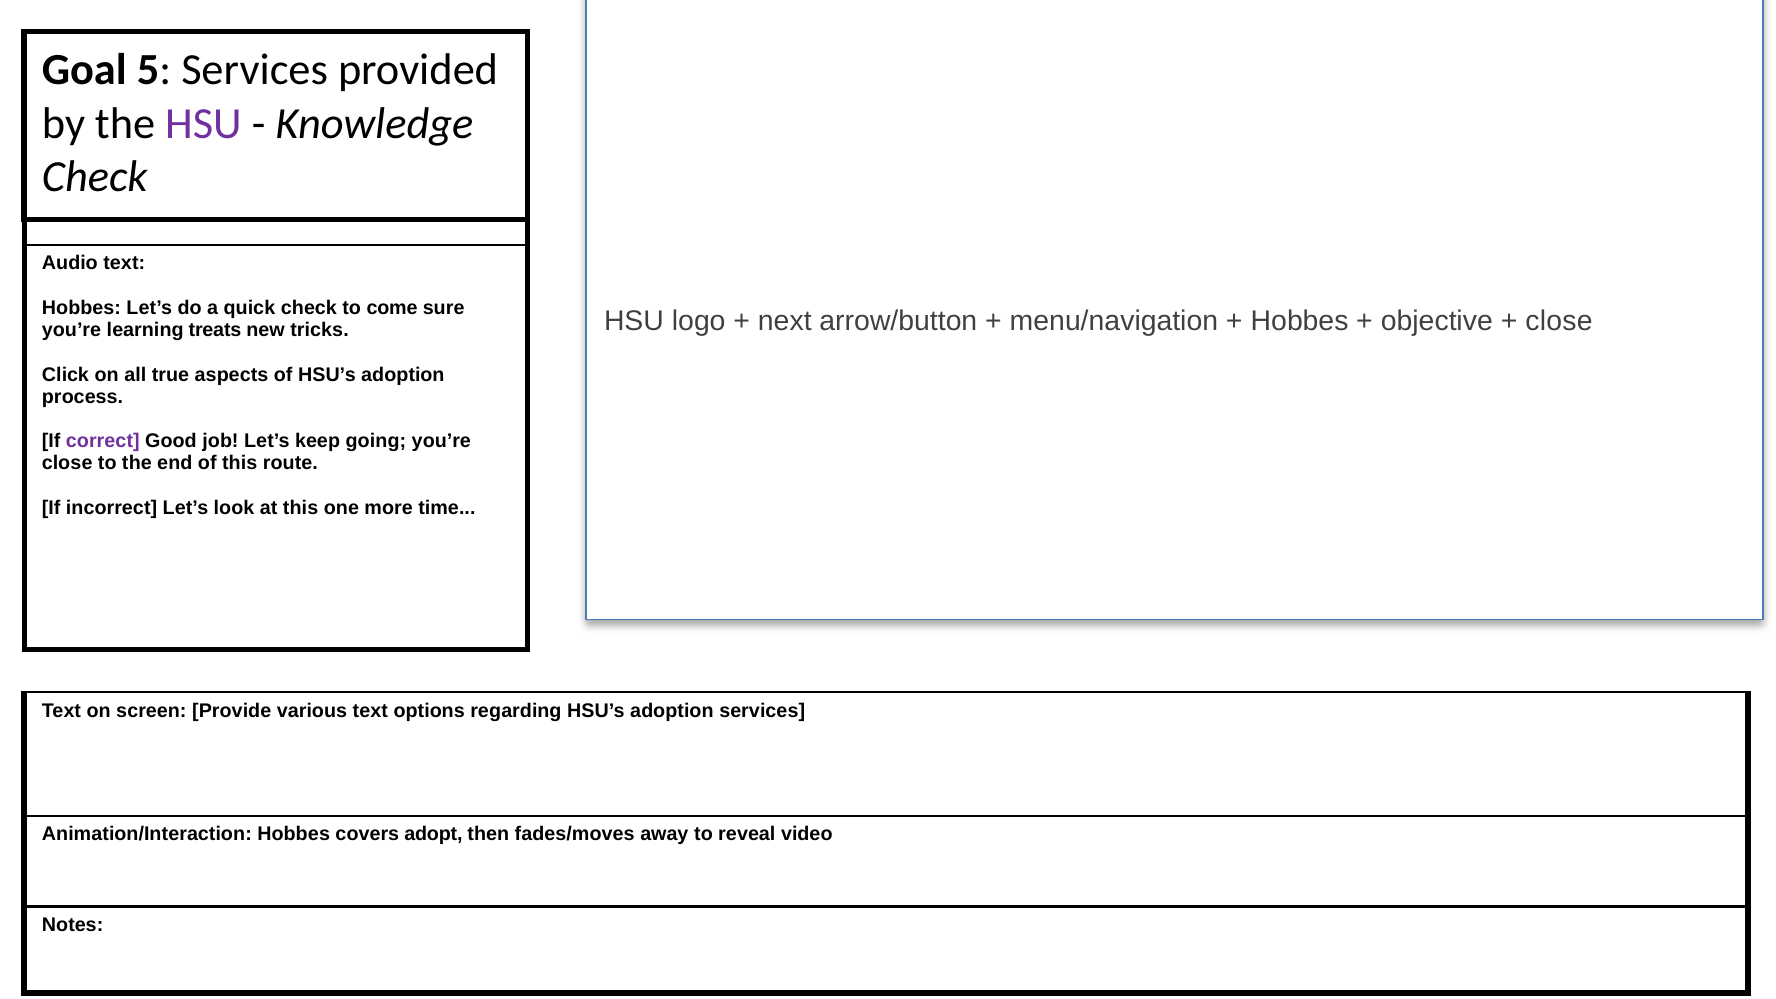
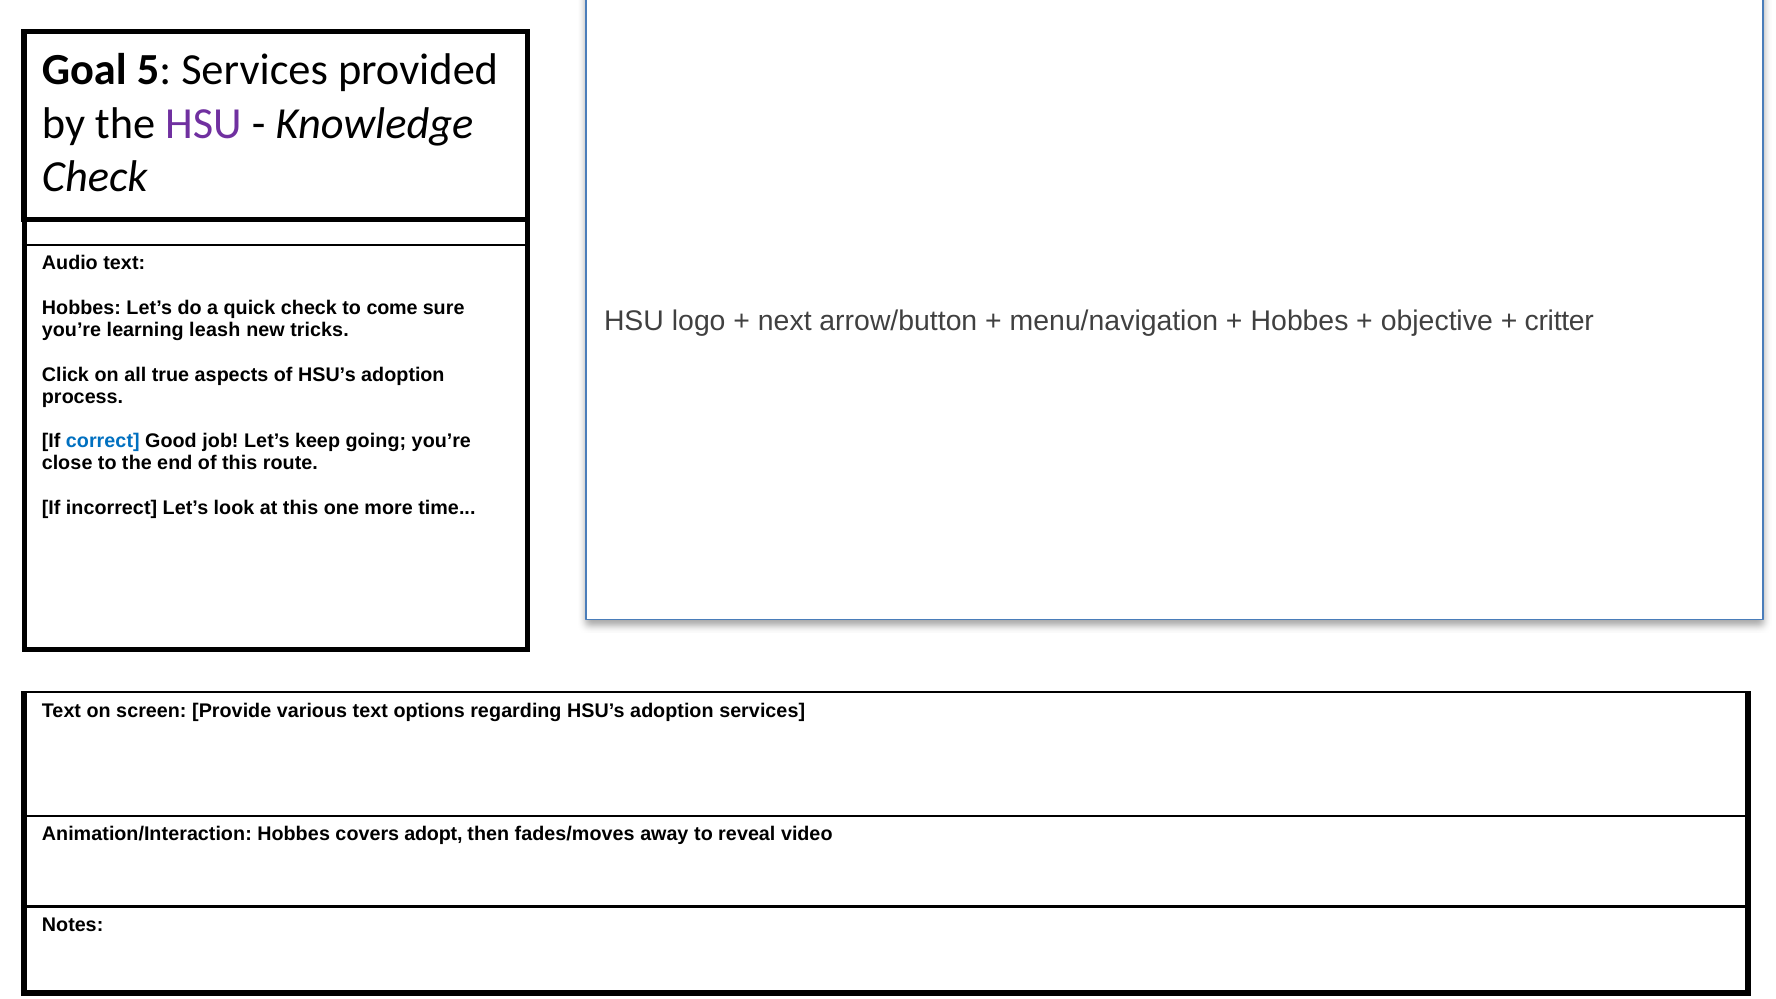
close: close -> critter (1559, 321)
treats: treats -> leash (215, 330)
correct colour: purple -> blue (103, 441)
